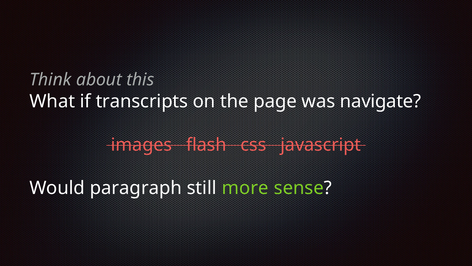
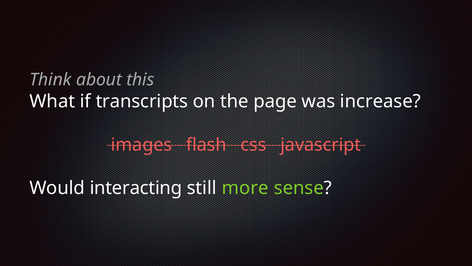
navigate: navigate -> increase (380, 101)
paragraph: paragraph -> interacting (136, 188)
